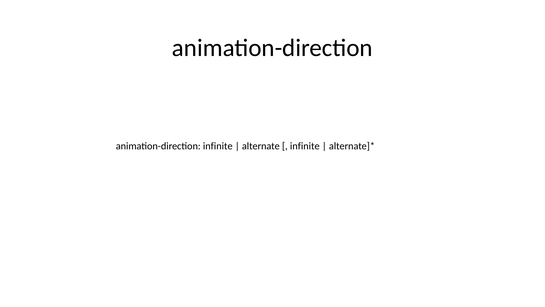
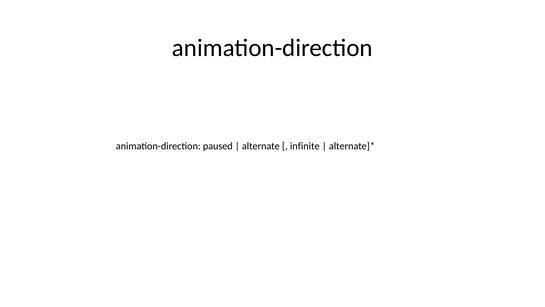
animation-direction infinite: infinite -> paused (218, 146)
